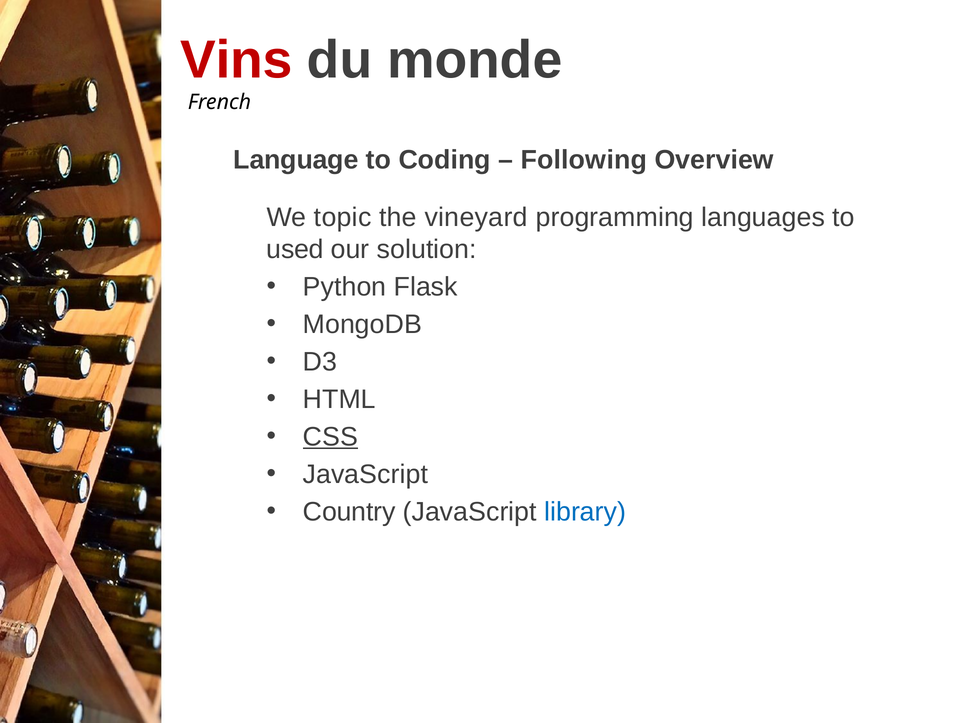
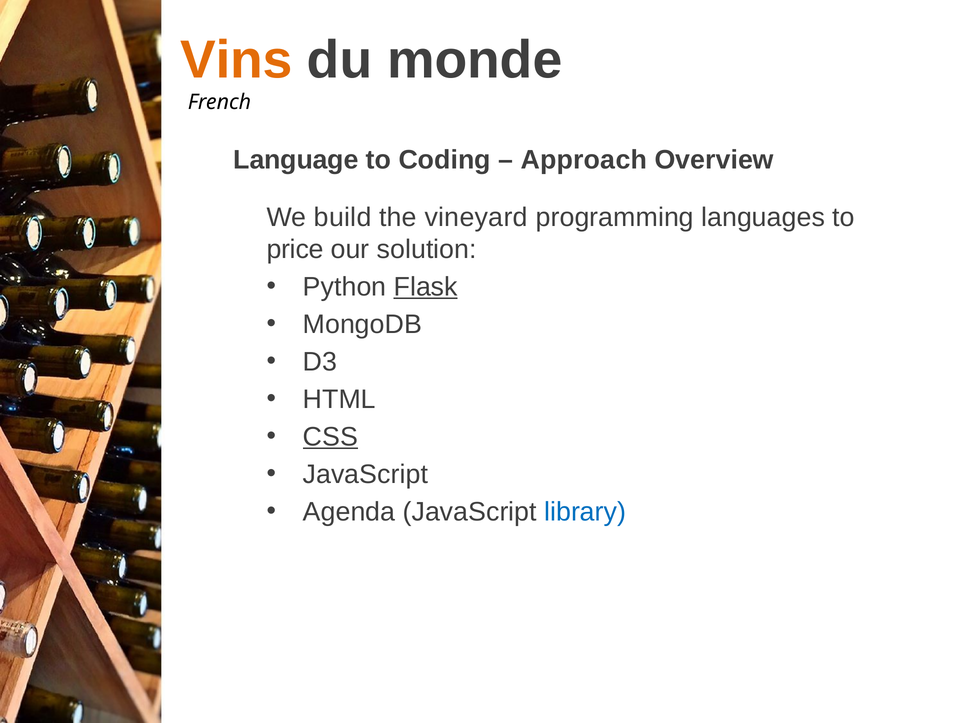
Vins colour: red -> orange (236, 60)
Following: Following -> Approach (584, 160)
topic: topic -> build (343, 217)
used: used -> price (295, 249)
Flask underline: none -> present (426, 287)
Country: Country -> Agenda (349, 512)
